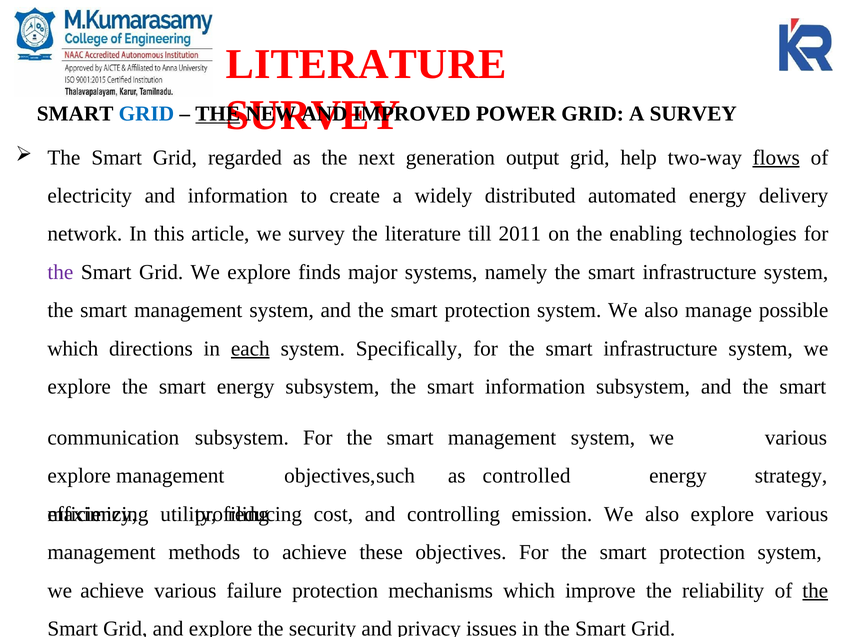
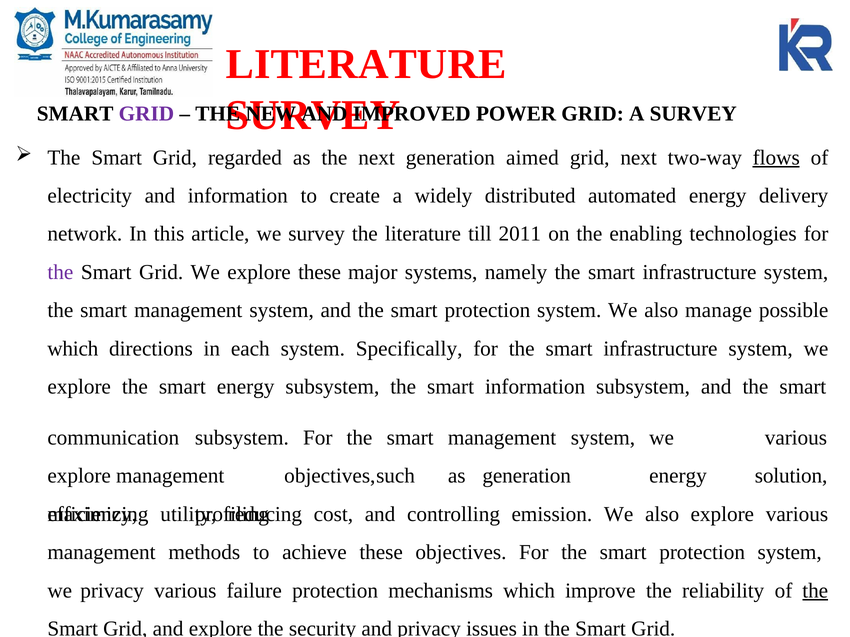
GRID colour: blue -> purple (146, 114)
THE underline: present -> none (218, 114)
output: output -> aimed (532, 158)
grid help: help -> next (639, 158)
explore finds: finds -> these (320, 272)
each underline: present -> none (250, 349)
strategy: strategy -> solution (791, 476)
as controlled: controlled -> generation (527, 476)
we achieve: achieve -> privacy (112, 591)
